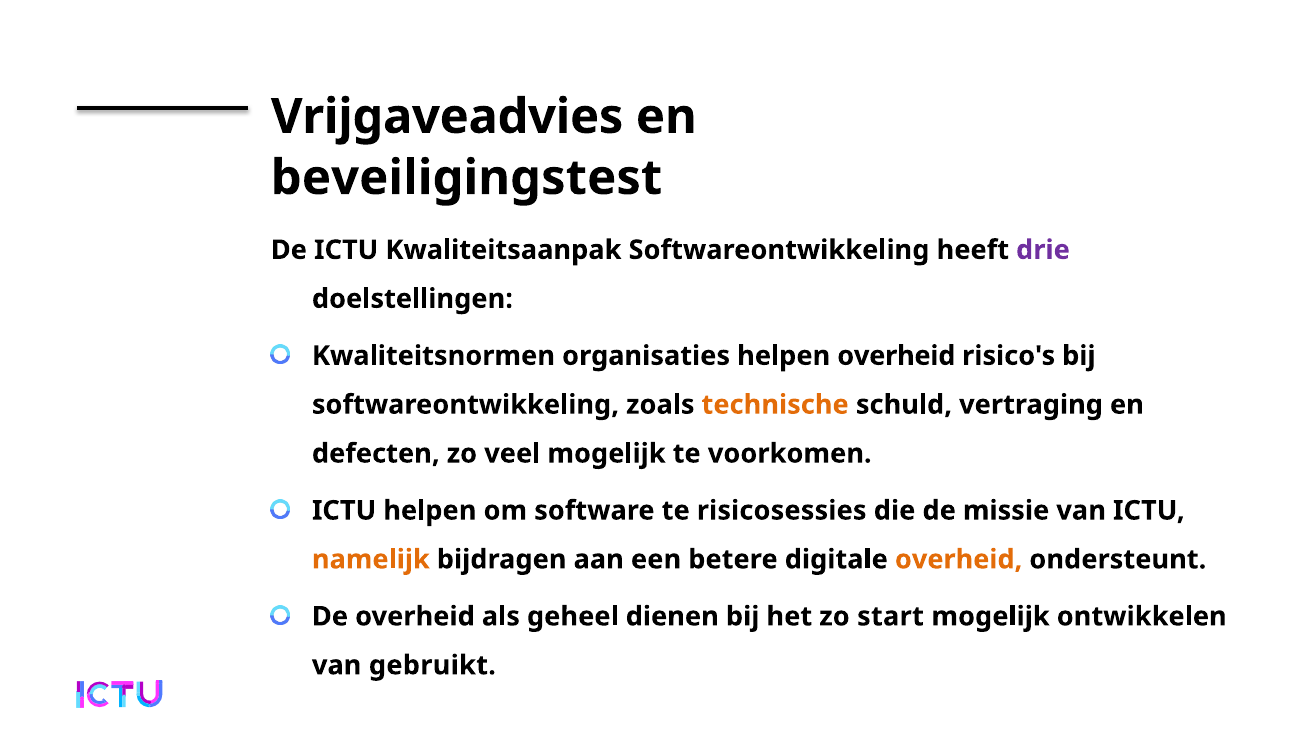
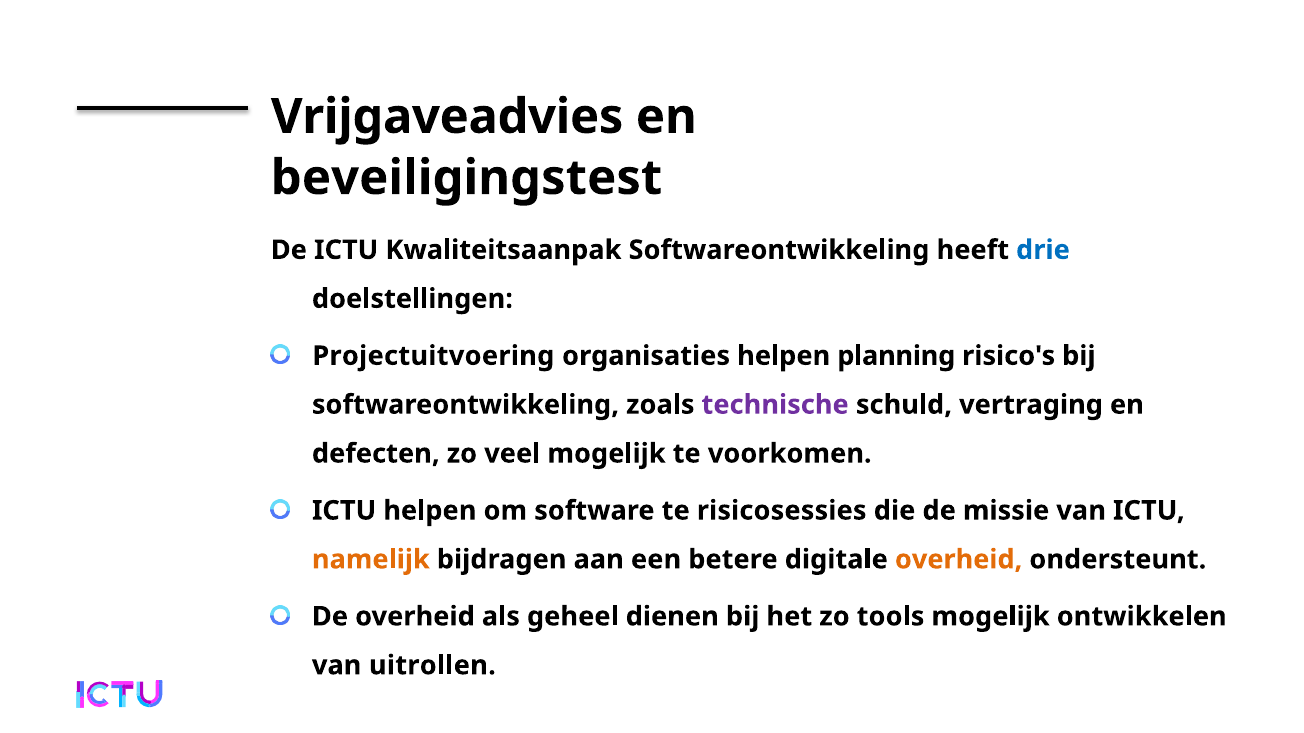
drie colour: purple -> blue (1043, 250)
Kwaliteitsnormen: Kwaliteitsnormen -> Projectuitvoering (433, 356)
helpen overheid: overheid -> planning (896, 356)
technische colour: orange -> purple (775, 405)
start: start -> tools (891, 617)
gebruikt: gebruikt -> uitrollen (432, 666)
